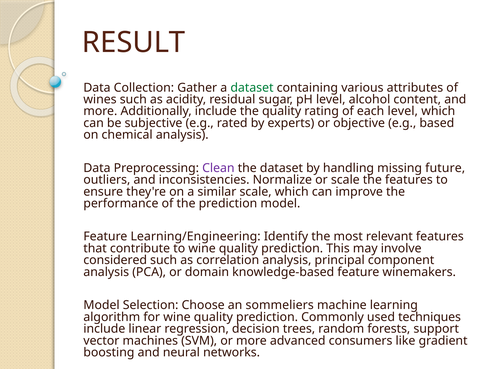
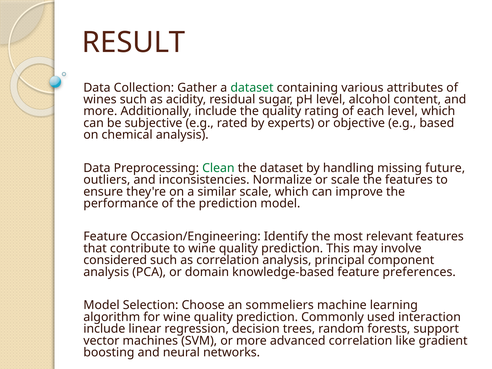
Clean colour: purple -> green (218, 168)
Learning/Engineering: Learning/Engineering -> Occasion/Engineering (196, 237)
winemakers: winemakers -> preferences (419, 272)
techniques: techniques -> interaction (430, 317)
advanced consumers: consumers -> correlation (361, 341)
